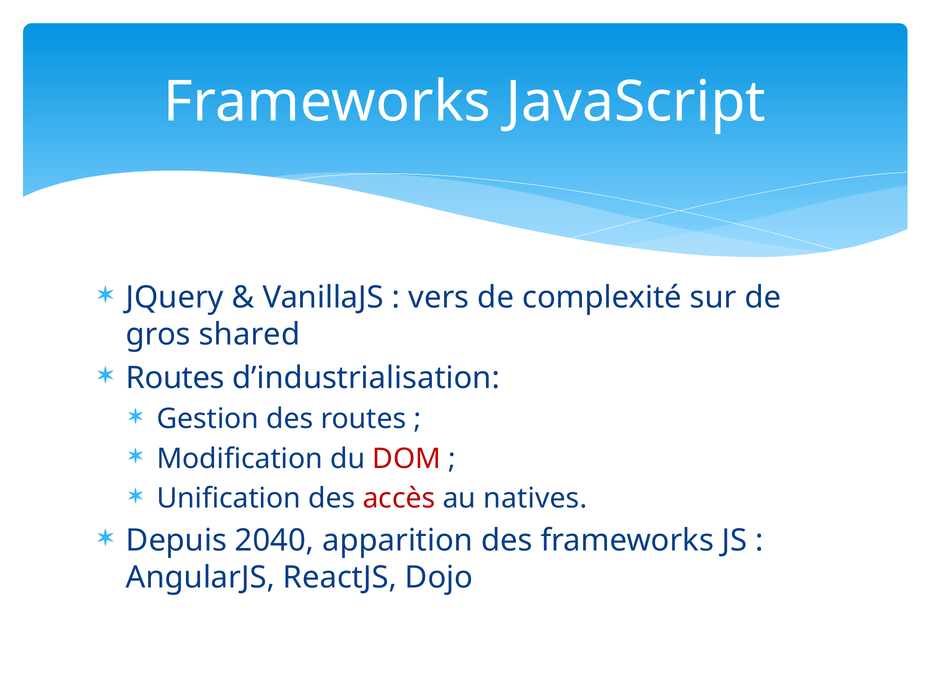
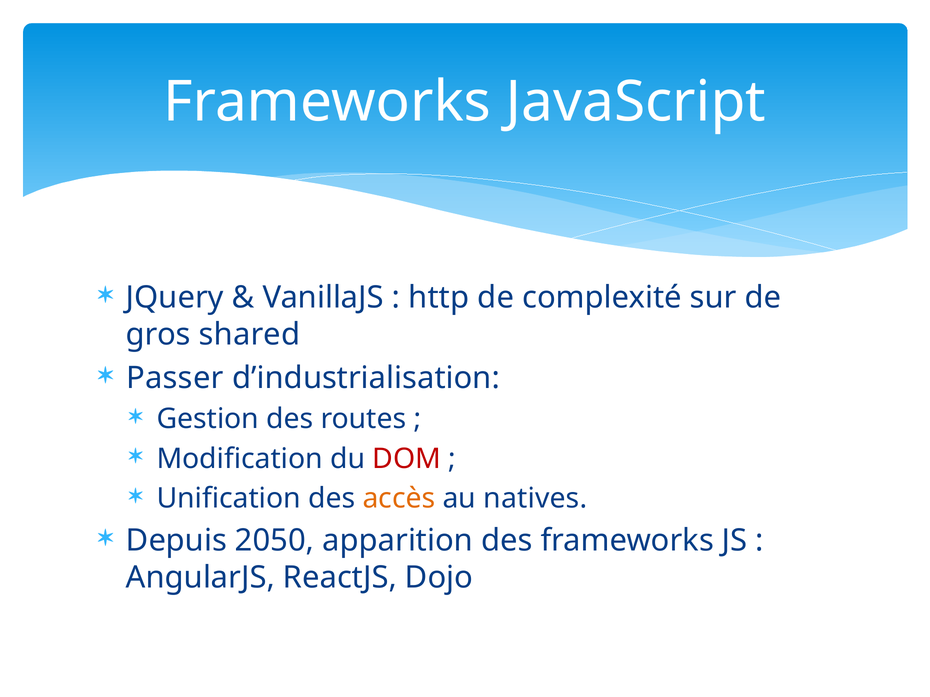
vers: vers -> http (439, 298)
Routes: Routes -> Passer (175, 378)
accès colour: red -> orange (399, 499)
2040: 2040 -> 2050 (275, 541)
